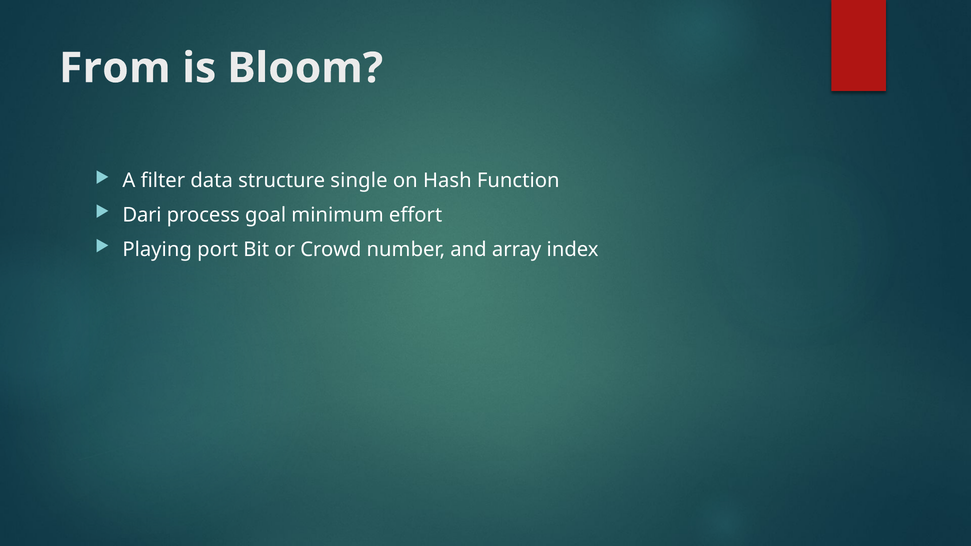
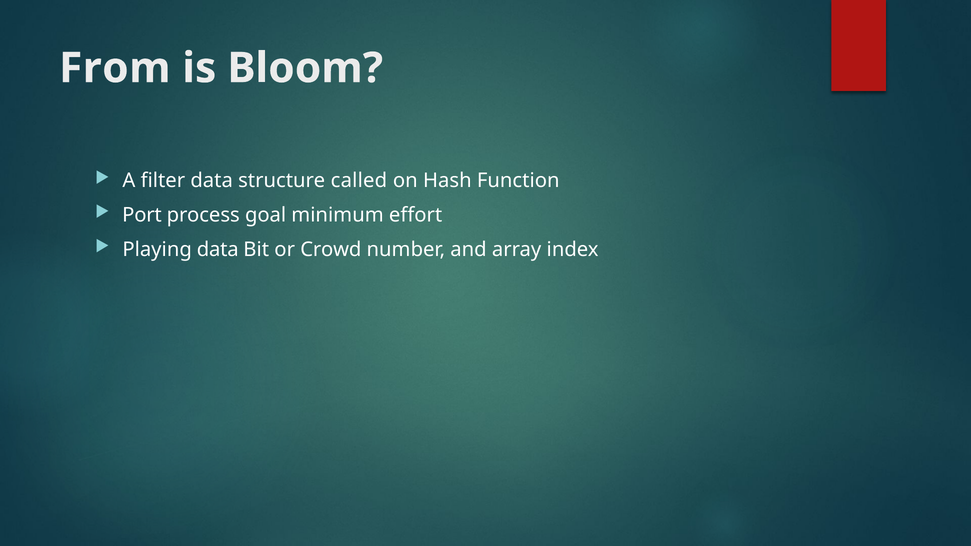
single: single -> called (359, 181)
Dari: Dari -> Port (142, 215)
Playing port: port -> data (218, 250)
